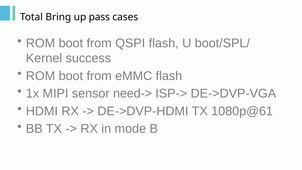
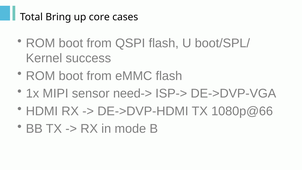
pass: pass -> core (99, 17)
1080p@61: 1080p@61 -> 1080p@66 (242, 111)
